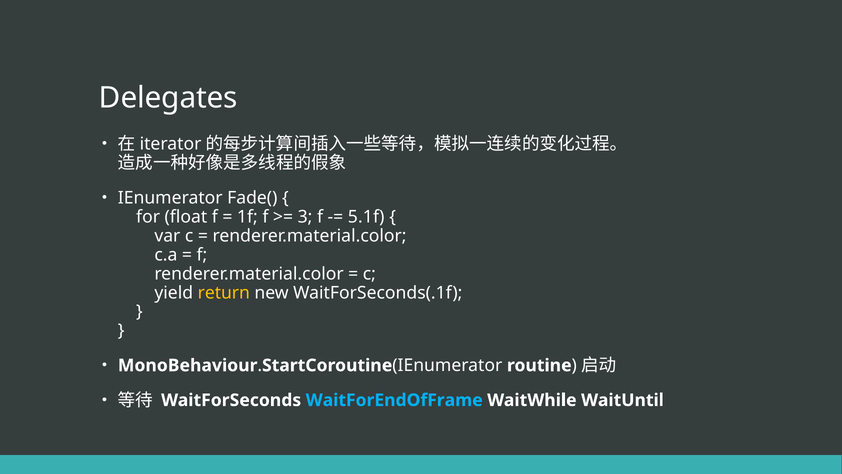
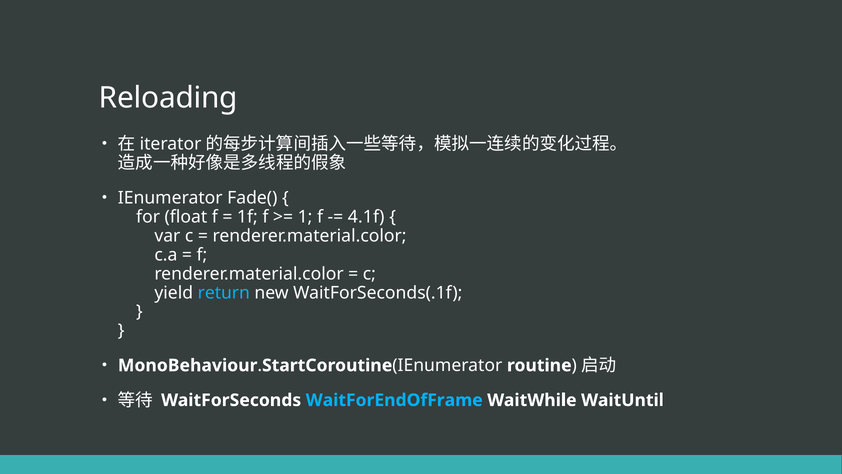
Delegates: Delegates -> Reloading (168, 98)
3: 3 -> 1 (305, 217)
5.1f: 5.1f -> 4.1f (366, 217)
return colour: yellow -> light blue (224, 292)
